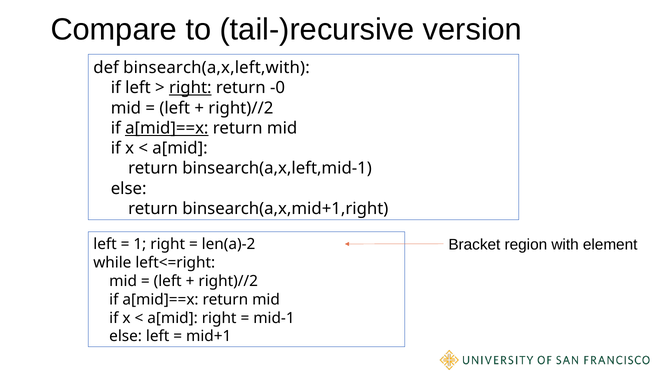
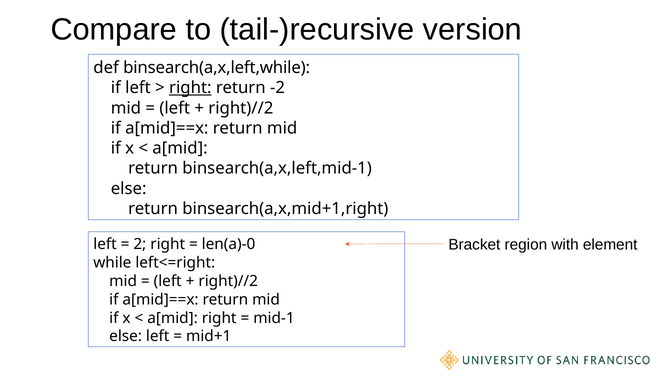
binsearch(a,x,left,with: binsearch(a,x,left,with -> binsearch(a,x,left,while (217, 68)
-0: -0 -> -2 (278, 88)
a[mid]==x underline: present -> none (167, 128)
1: 1 -> 2 (140, 245)
len(a)-2: len(a)-2 -> len(a)-0 (229, 245)
